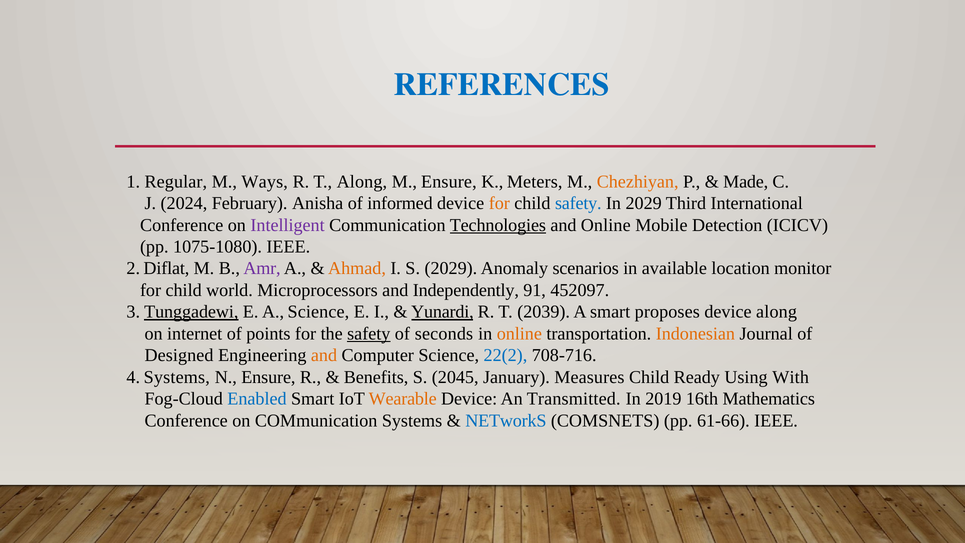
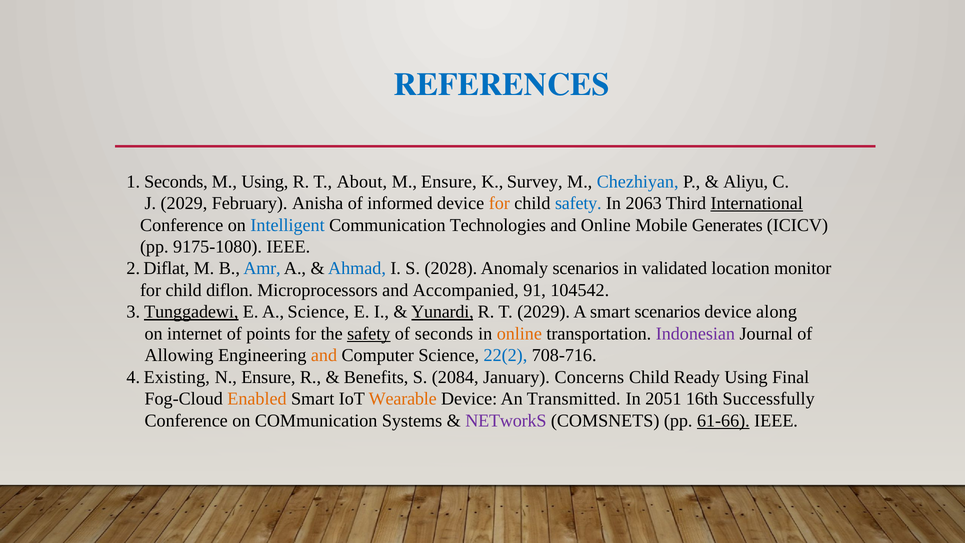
1 Regular: Regular -> Seconds (176, 182)
M Ways: Ways -> Using (265, 182)
T Along: Along -> About (362, 182)
Meters: Meters -> Survey (535, 182)
Chezhiyan colour: orange -> blue (638, 182)
Made: Made -> Aliyu (746, 182)
J 2024: 2024 -> 2029 (184, 203)
In 2029: 2029 -> 2063 (644, 203)
International underline: none -> present (757, 203)
Intelligent colour: purple -> blue (288, 225)
Technologies underline: present -> none (498, 225)
Detection: Detection -> Generates (727, 225)
1075-1080: 1075-1080 -> 9175-1080 (218, 247)
Amr colour: purple -> blue (262, 268)
Ahmad colour: orange -> blue (357, 268)
S 2029: 2029 -> 2028 (451, 268)
available: available -> validated (674, 268)
world: world -> diflon (230, 290)
Independently: Independently -> Accompanied (466, 290)
452097: 452097 -> 104542 (580, 290)
T 2039: 2039 -> 2029 (544, 312)
smart proposes: proposes -> scenarios (667, 312)
Indonesian colour: orange -> purple (695, 334)
Designed: Designed -> Allowing (179, 355)
4 Systems: Systems -> Existing (177, 377)
2045: 2045 -> 2084 (455, 377)
Measures: Measures -> Concerns (589, 377)
With: With -> Final (791, 377)
Enabled colour: blue -> orange (257, 399)
2019: 2019 -> 2051 (663, 399)
Mathematics: Mathematics -> Successfully (769, 399)
NETworkS colour: blue -> purple (506, 420)
61-66 underline: none -> present (723, 420)
